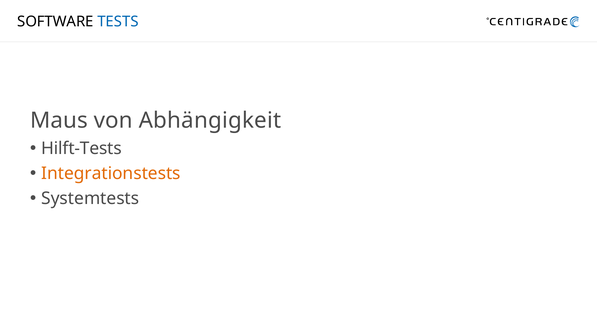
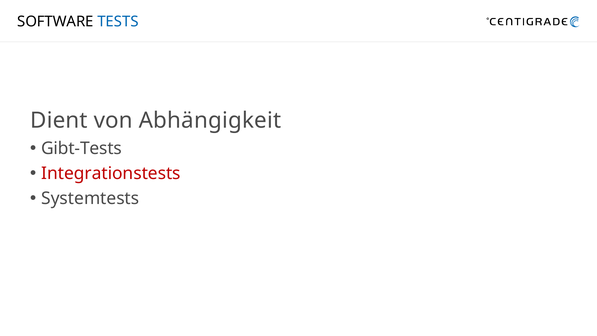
Maus: Maus -> Dient (59, 121)
Hilft-Tests: Hilft-Tests -> Gibt-Tests (81, 148)
Integrationstests colour: orange -> red (111, 173)
